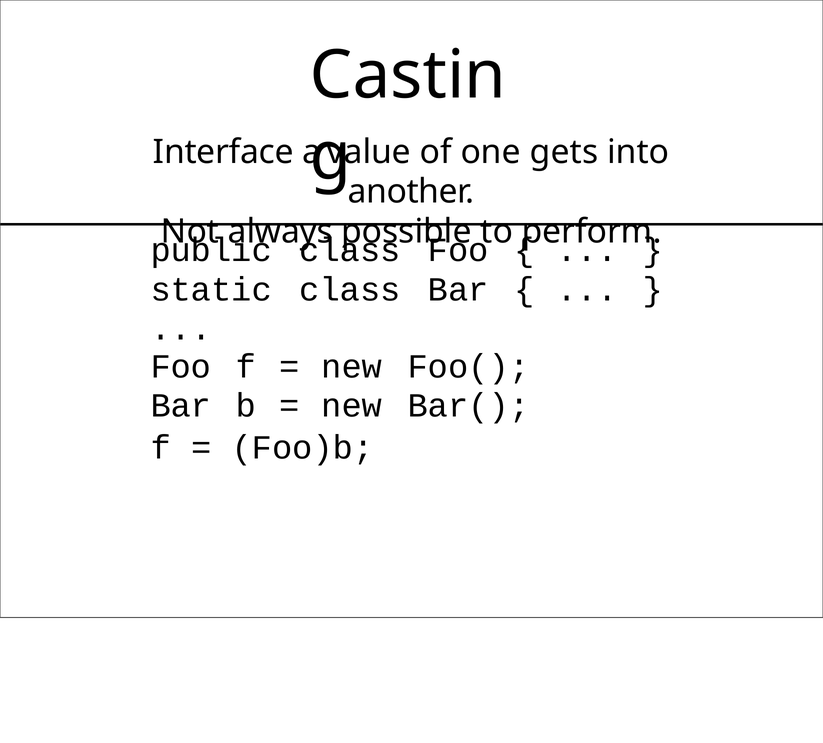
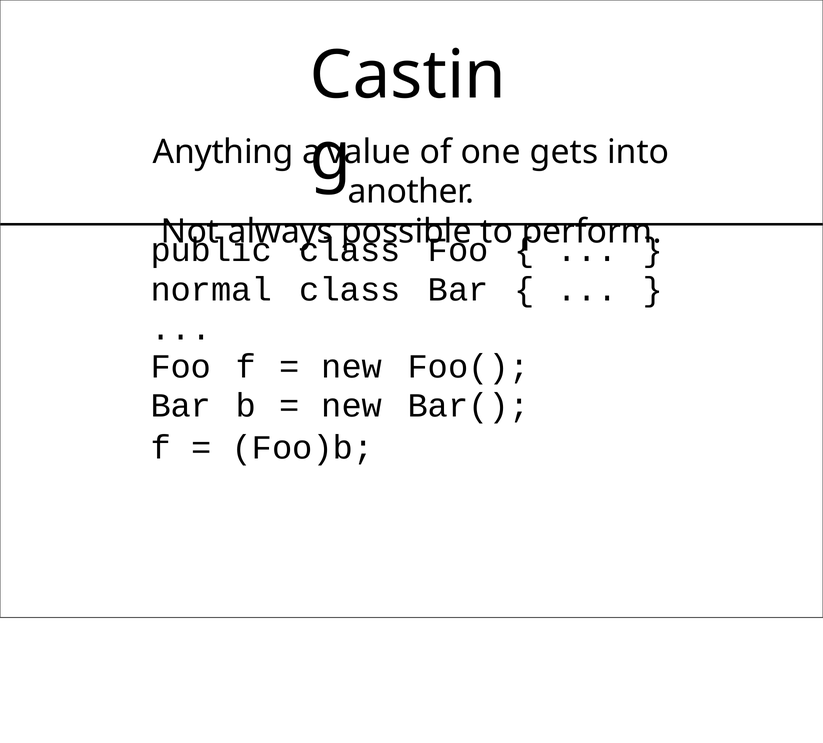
Interface: Interface -> Anything (223, 152)
static: static -> normal (211, 290)
